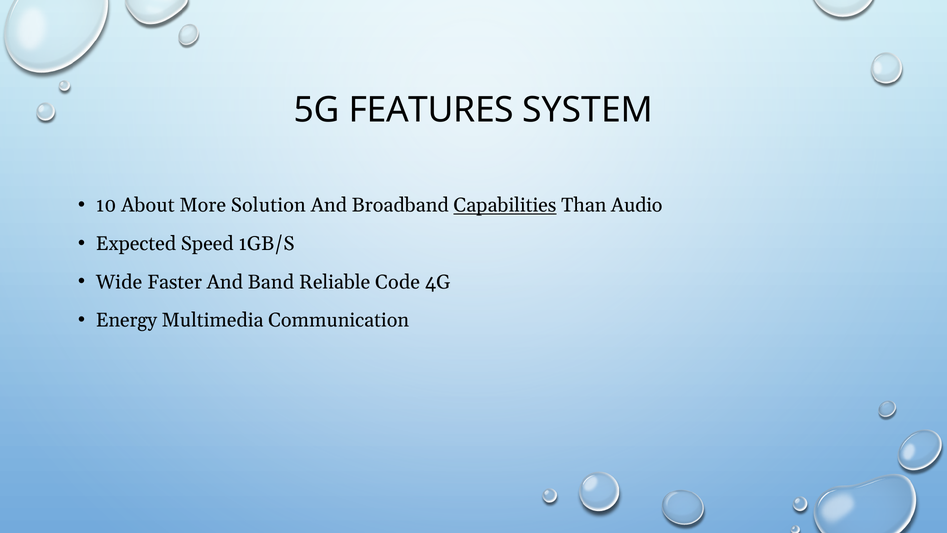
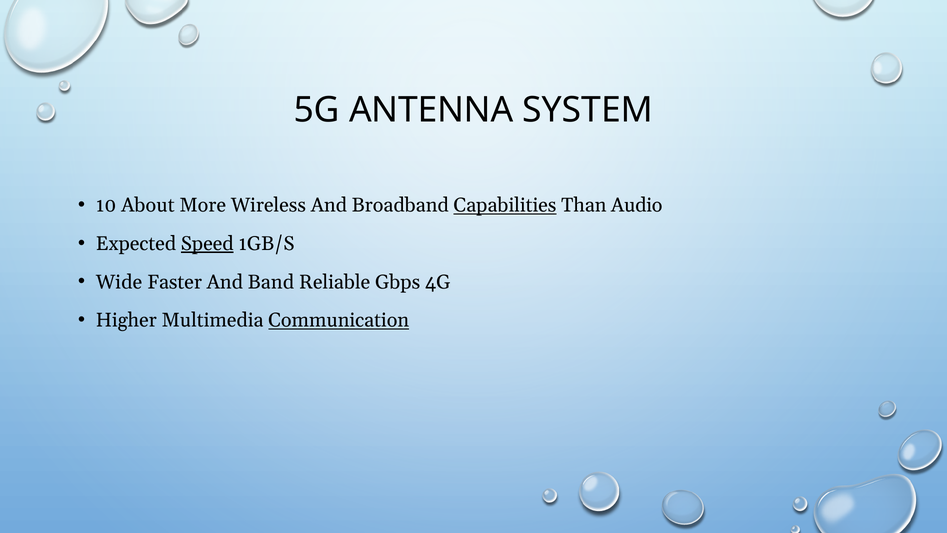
FEATURES: FEATURES -> ANTENNA (431, 110)
Solution: Solution -> Wireless (268, 205)
Speed underline: none -> present (207, 244)
Code: Code -> Gbps (398, 282)
Energy: Energy -> Higher (126, 320)
Communication underline: none -> present (339, 320)
